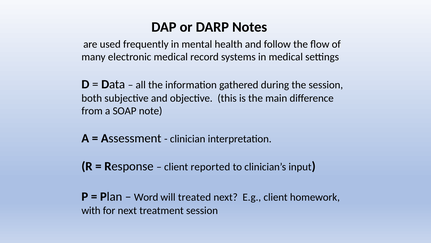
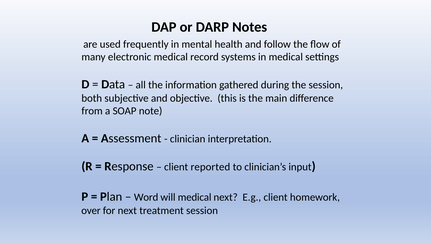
will treated: treated -> medical (195, 197)
with: with -> over (91, 210)
